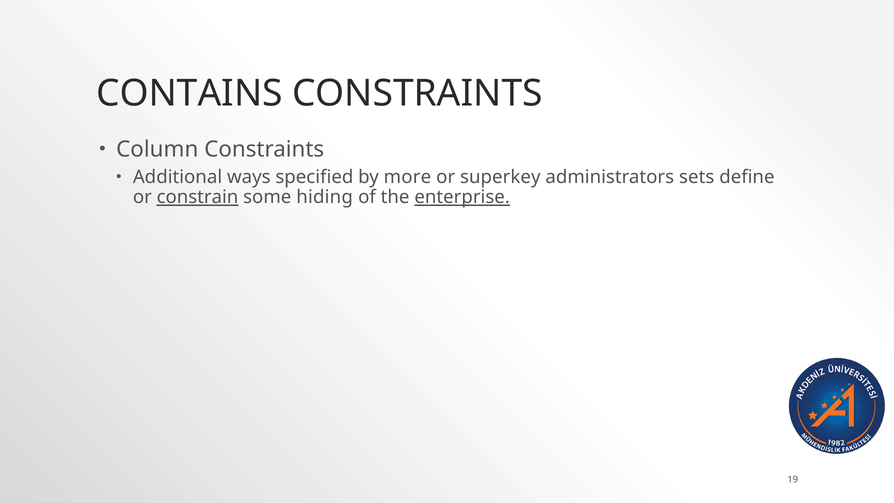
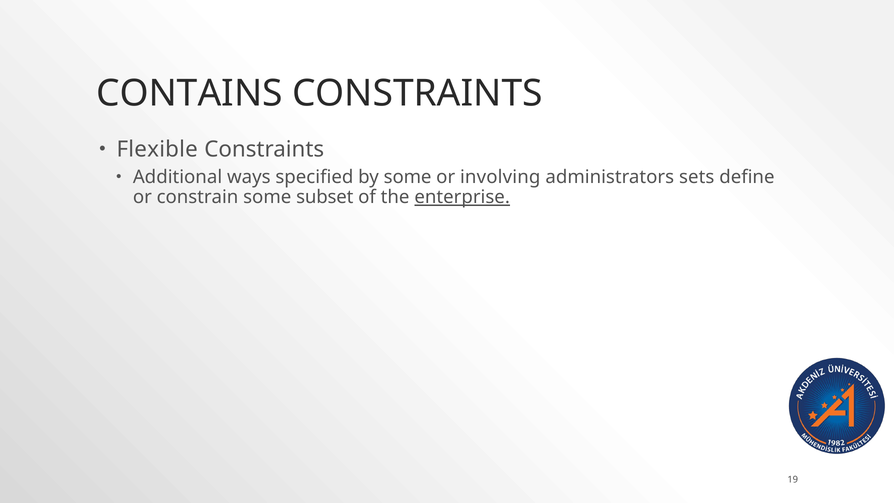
Column: Column -> Flexible (157, 149)
by more: more -> some (408, 177)
superkey: superkey -> involving (500, 177)
constrain underline: present -> none (198, 197)
hiding: hiding -> subset (325, 197)
